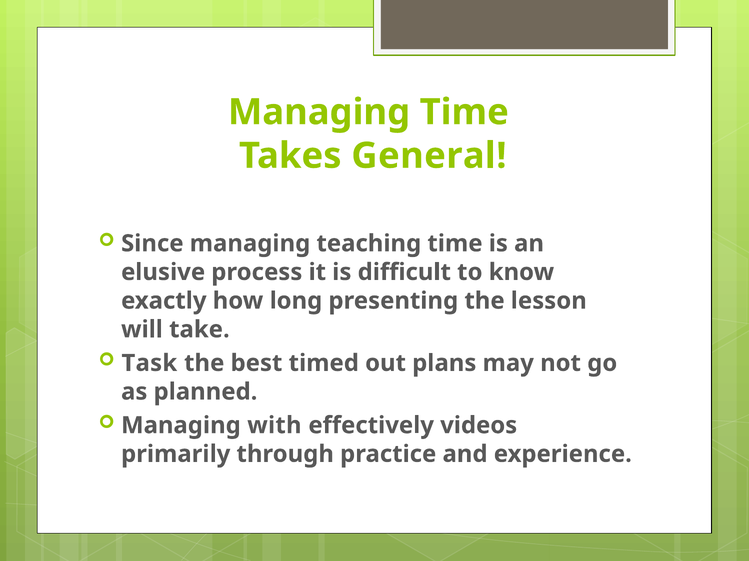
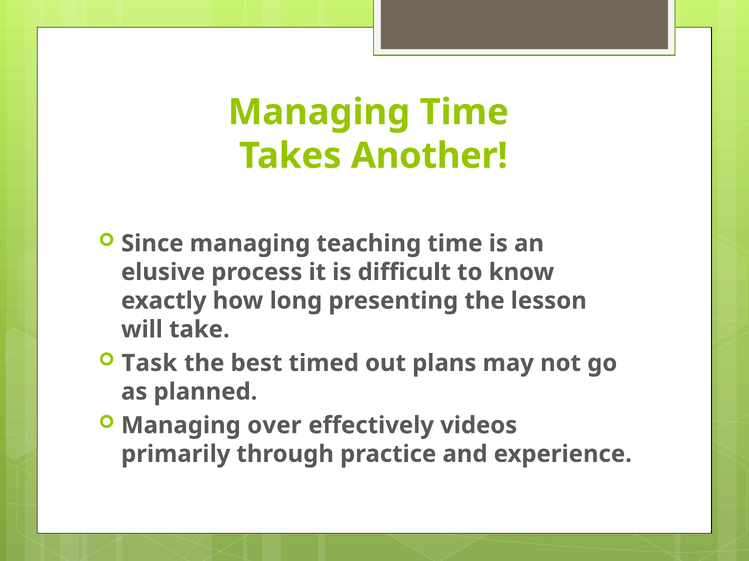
General: General -> Another (429, 156)
with: with -> over (274, 426)
